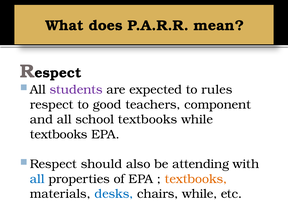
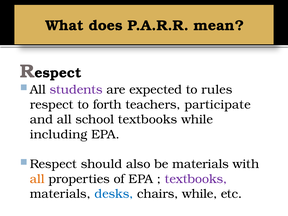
good: good -> forth (107, 105)
component: component -> participate (218, 105)
textbooks: textbooks -> including (59, 134)
be attending: attending -> materials (201, 164)
all colour: blue -> orange (37, 179)
textbooks colour: orange -> purple (196, 179)
